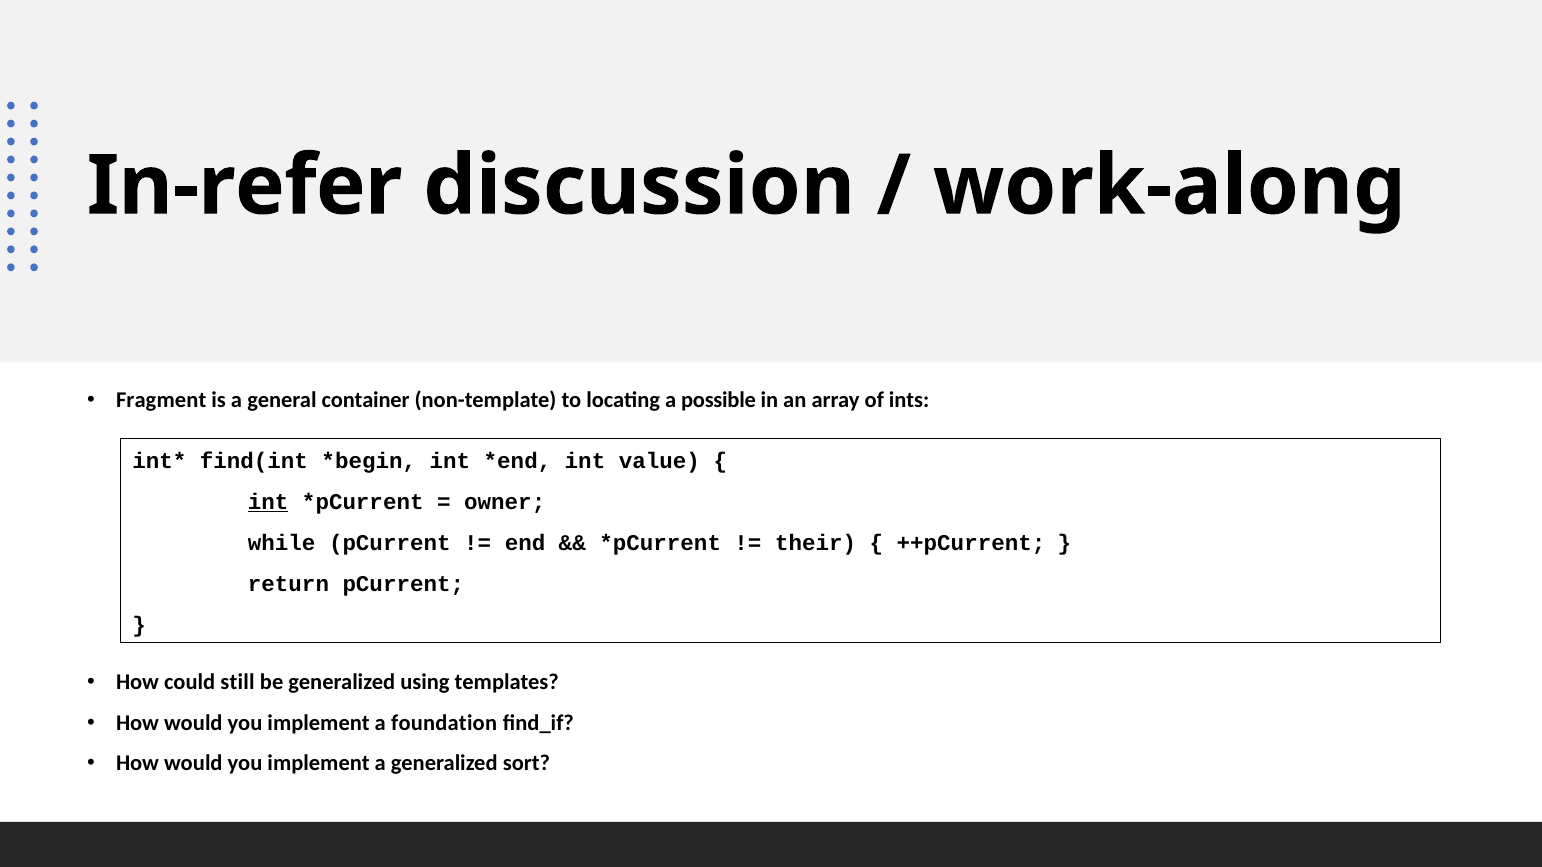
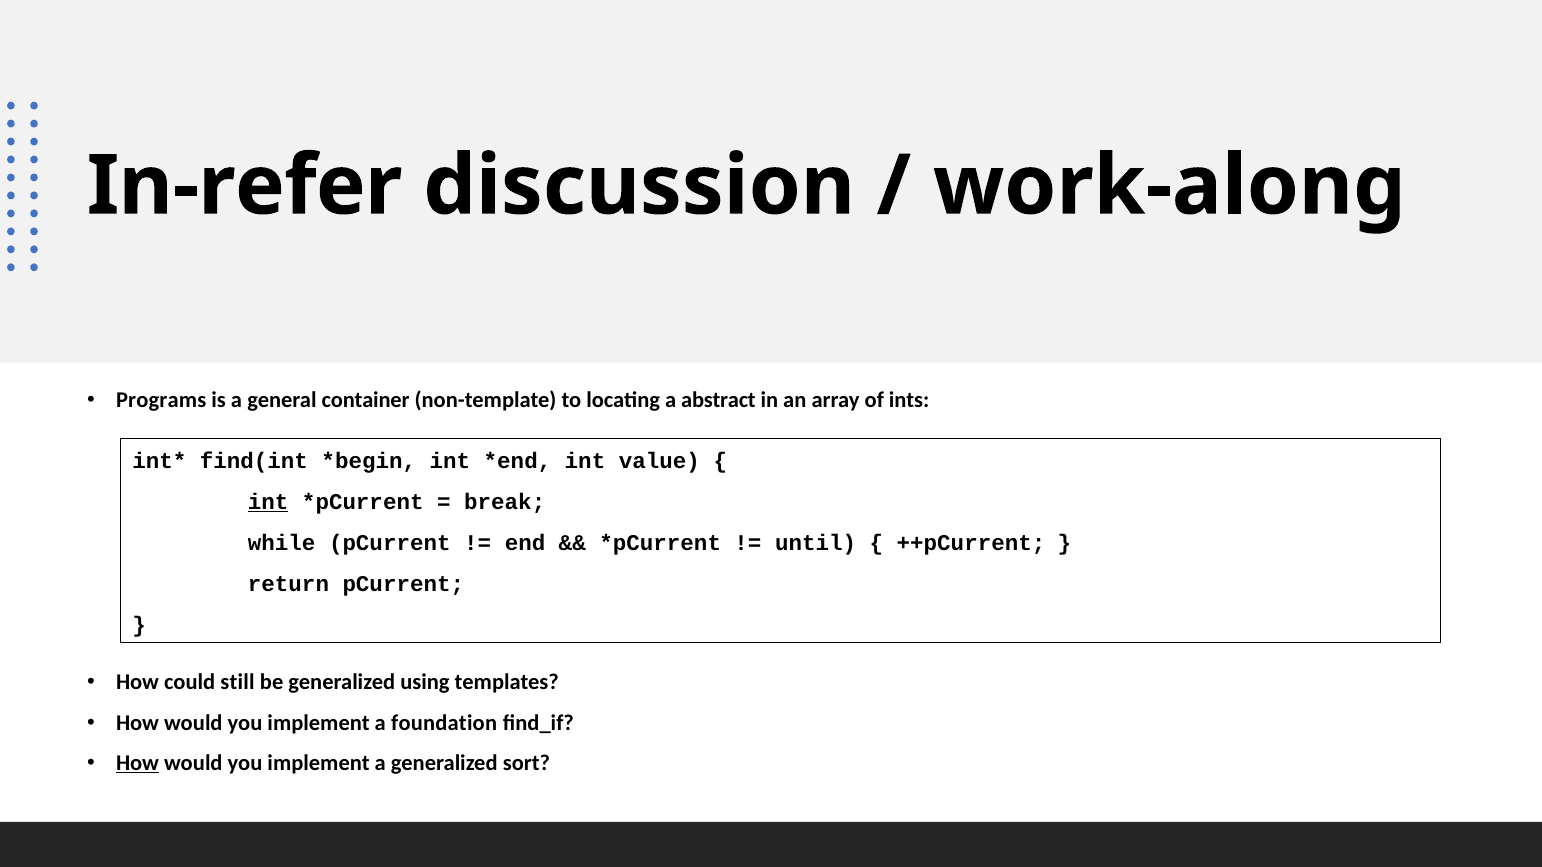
Fragment: Fragment -> Programs (161, 400)
possible: possible -> abstract (718, 400)
owner: owner -> break (505, 502)
their: their -> until (816, 543)
How underline: none -> present (138, 763)
